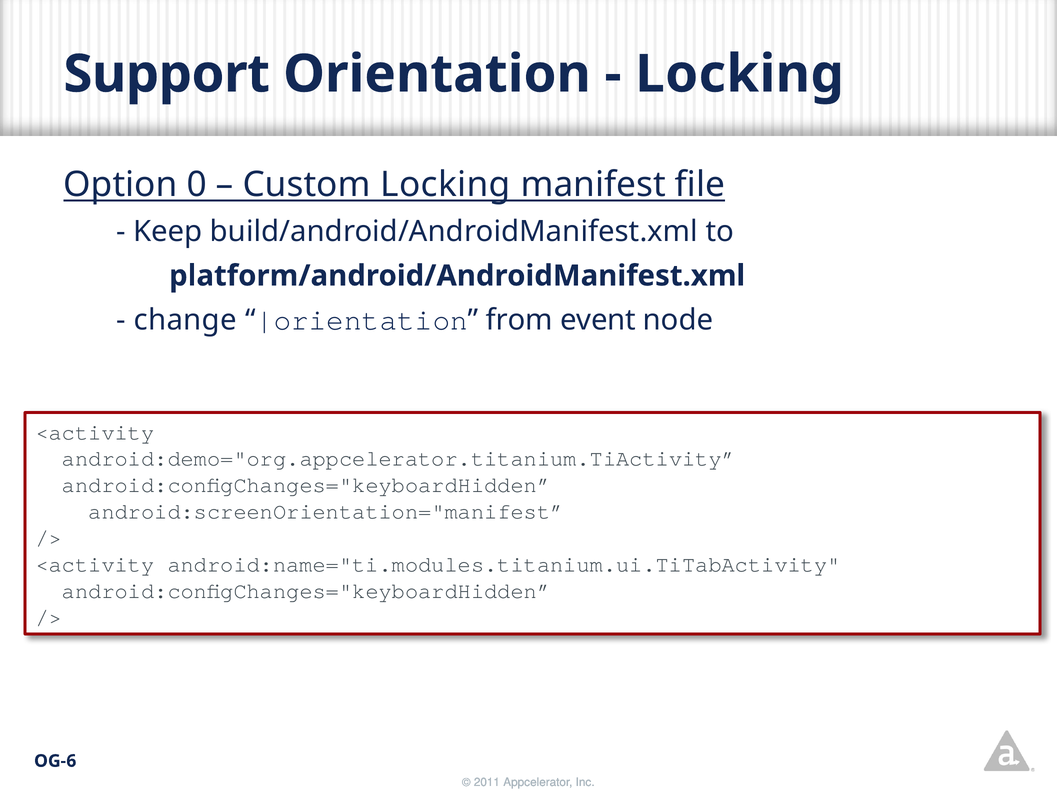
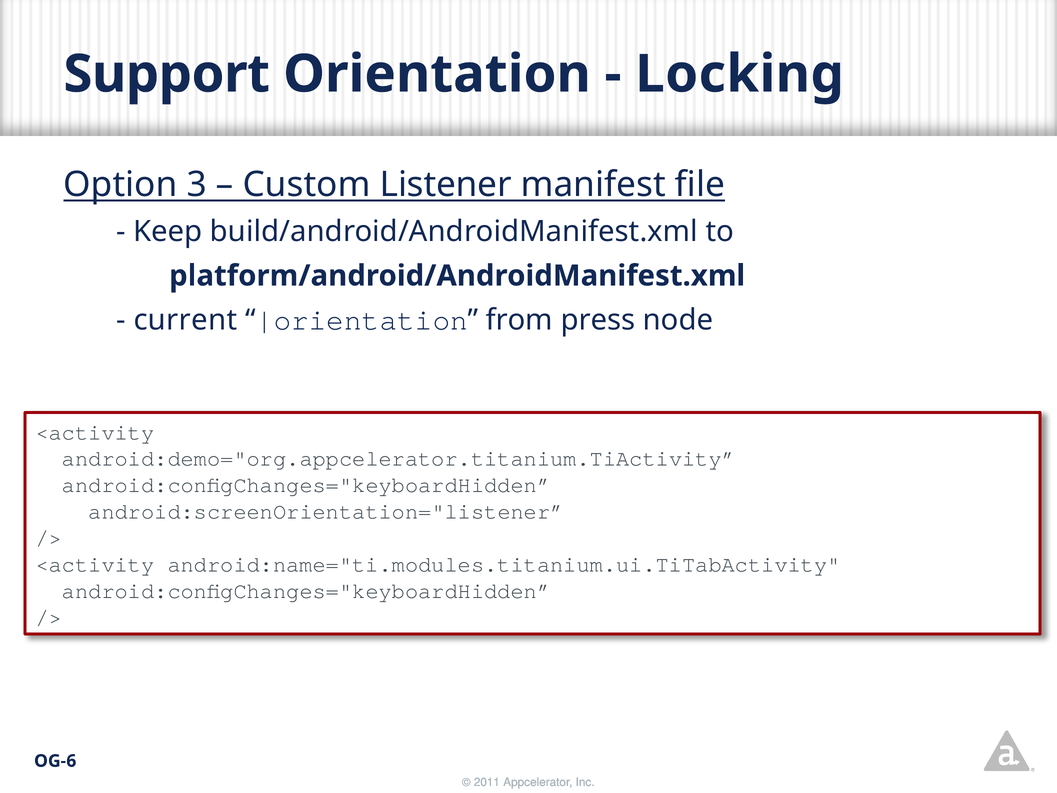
0: 0 -> 3 (197, 184)
Custom Locking: Locking -> Listener (446, 184)
change: change -> current (185, 320)
event: event -> press (598, 320)
android:screenOrientation="manifest: android:screenOrientation="manifest -> android:screenOrientation="listener (326, 511)
